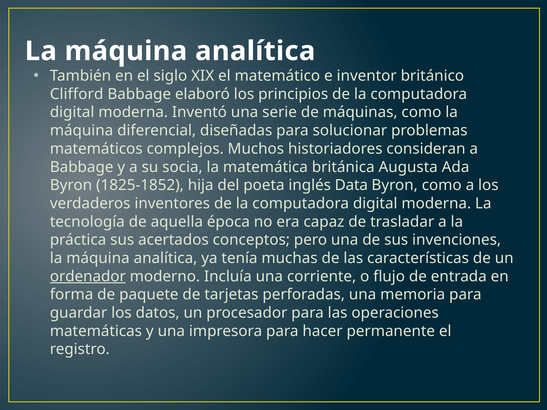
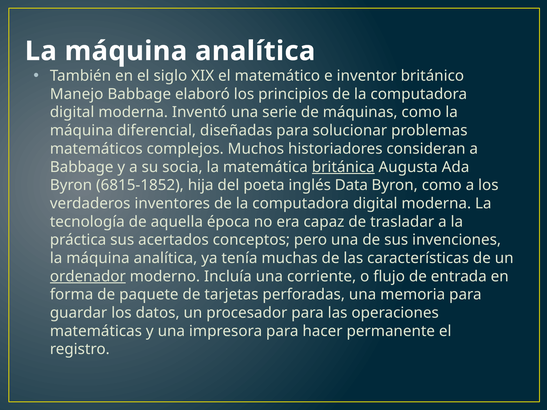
Clifford: Clifford -> Manejo (77, 94)
británica underline: none -> present (343, 167)
1825-1852: 1825-1852 -> 6815-1852 (140, 185)
